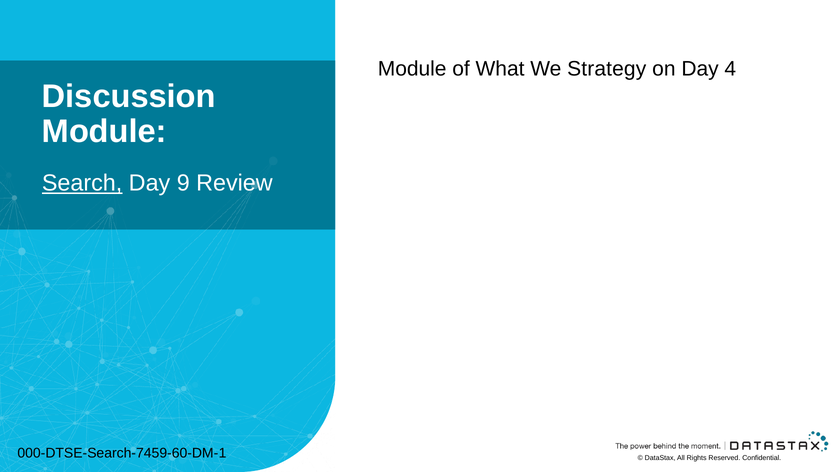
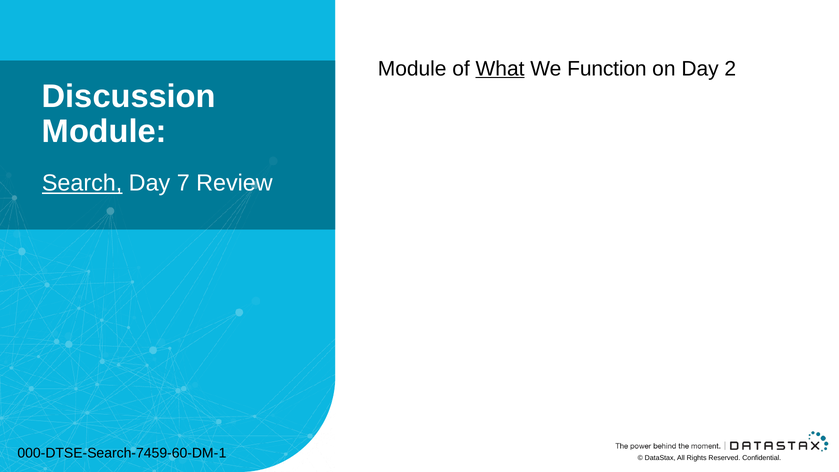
What underline: none -> present (500, 69)
Strategy: Strategy -> Function (607, 69)
4: 4 -> 2 (730, 69)
9: 9 -> 7 (183, 183)
